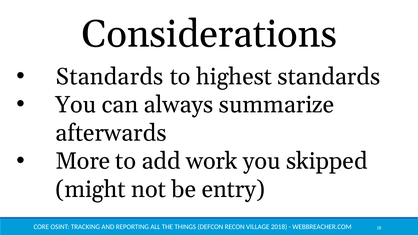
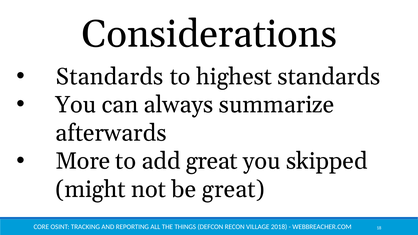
add work: work -> great (212, 161)
be entry: entry -> great (233, 190)
